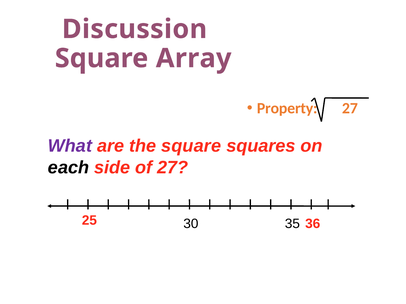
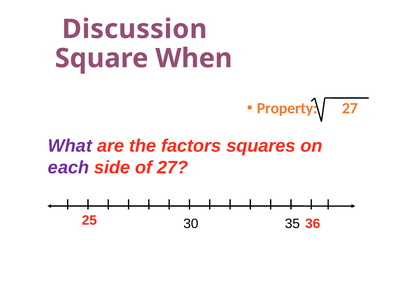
Array: Array -> When (194, 58)
the square: square -> factors (191, 146)
each colour: black -> purple (69, 168)
